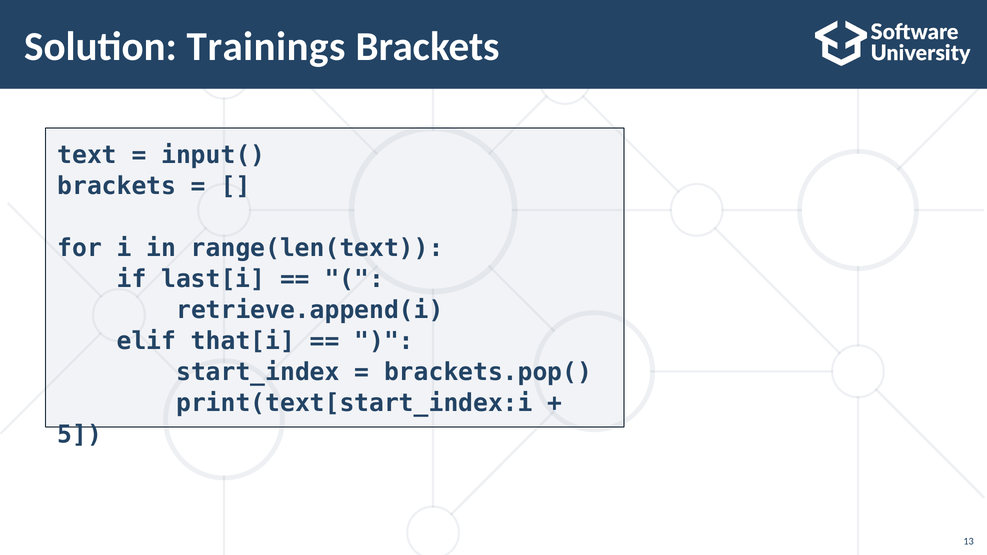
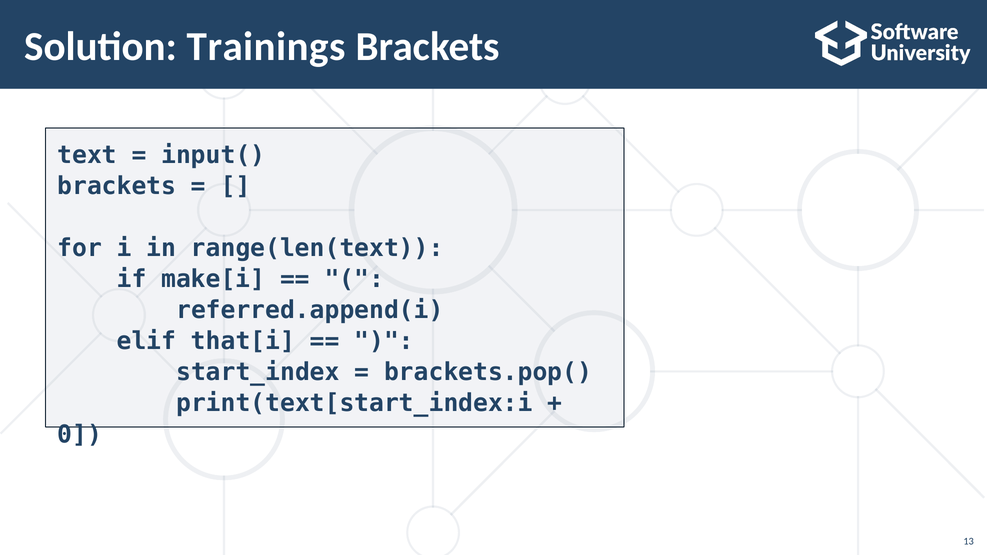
last[i: last[i -> make[i (213, 279)
retrieve.append(i: retrieve.append(i -> referred.append(i (310, 310)
5: 5 -> 0 (80, 435)
